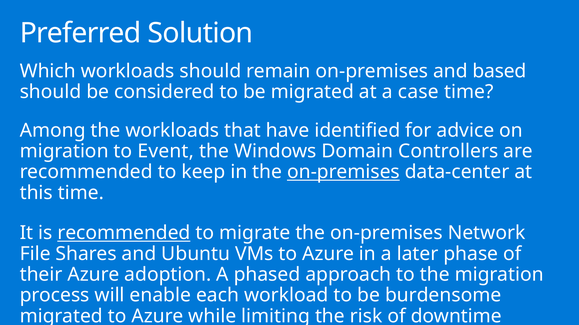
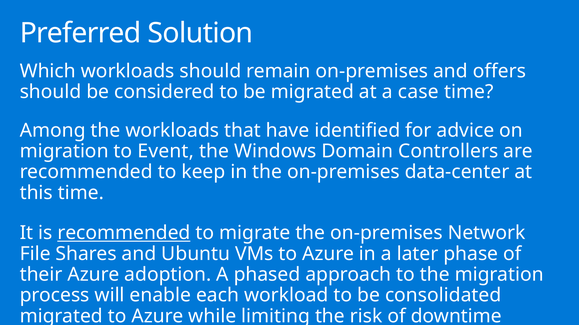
based: based -> offers (499, 71)
on-premises underline: present -> none (343, 172)
burdensome: burdensome -> consolidated (443, 296)
